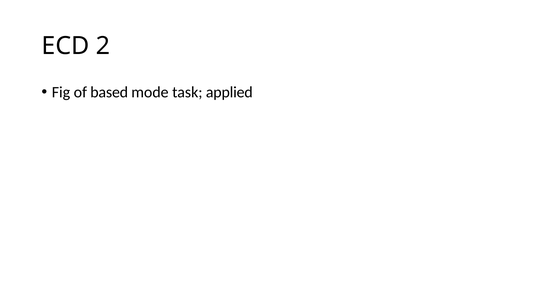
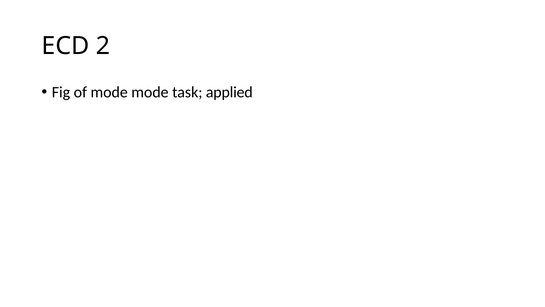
of based: based -> mode (109, 92)
